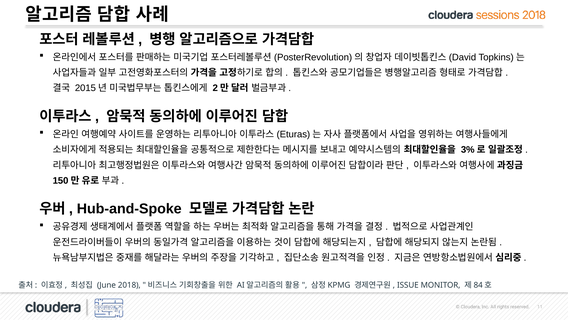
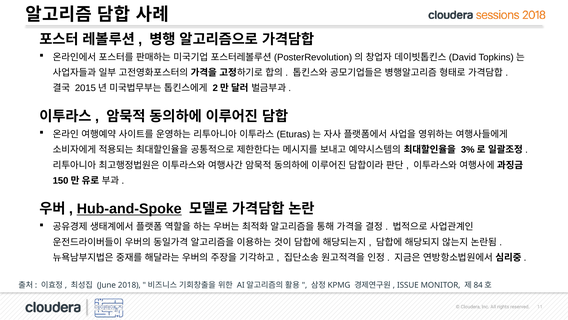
Hub-and-Spoke underline: none -> present (129, 209)
